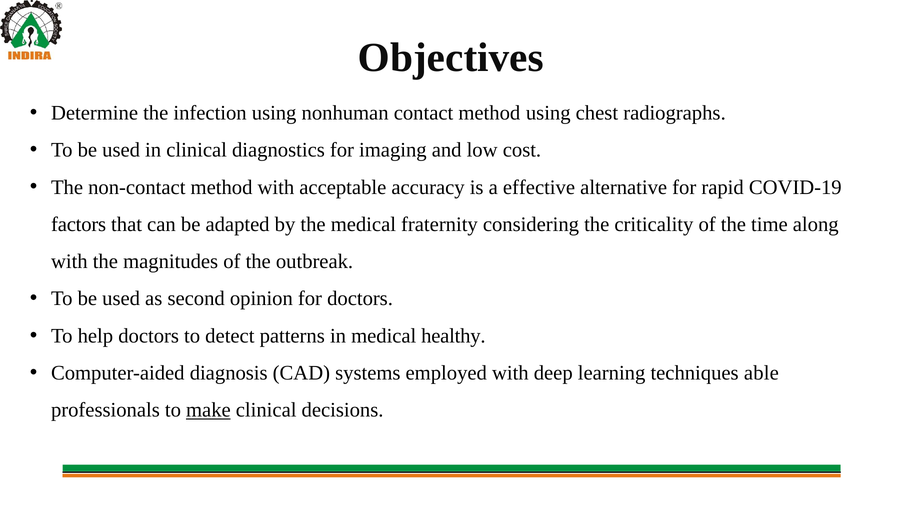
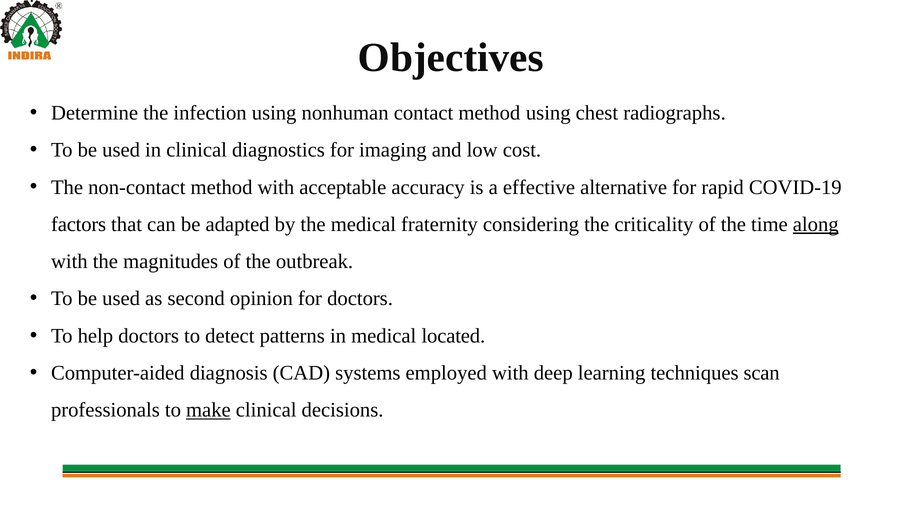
along underline: none -> present (816, 225)
healthy: healthy -> located (453, 336)
able: able -> scan (762, 373)
